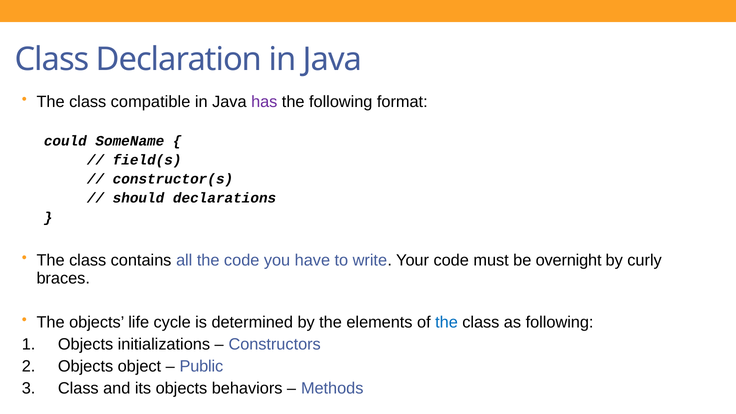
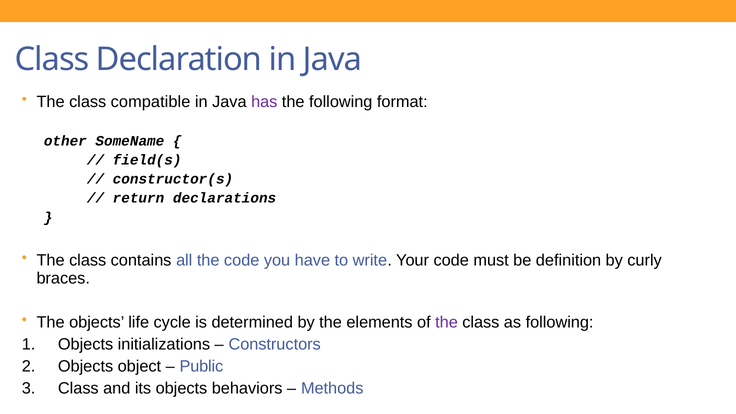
could: could -> other (65, 141)
should: should -> return (138, 198)
overnight: overnight -> definition (569, 261)
the colour: blue -> purple (447, 322)
